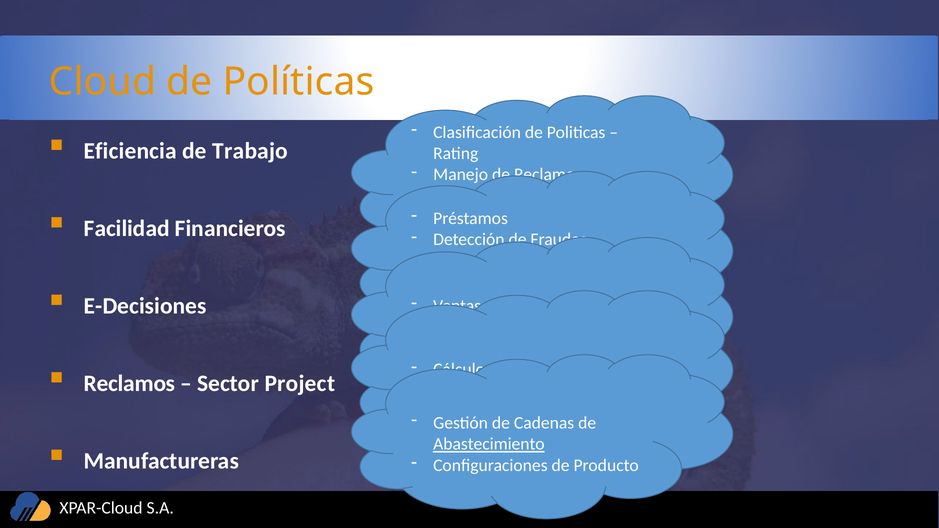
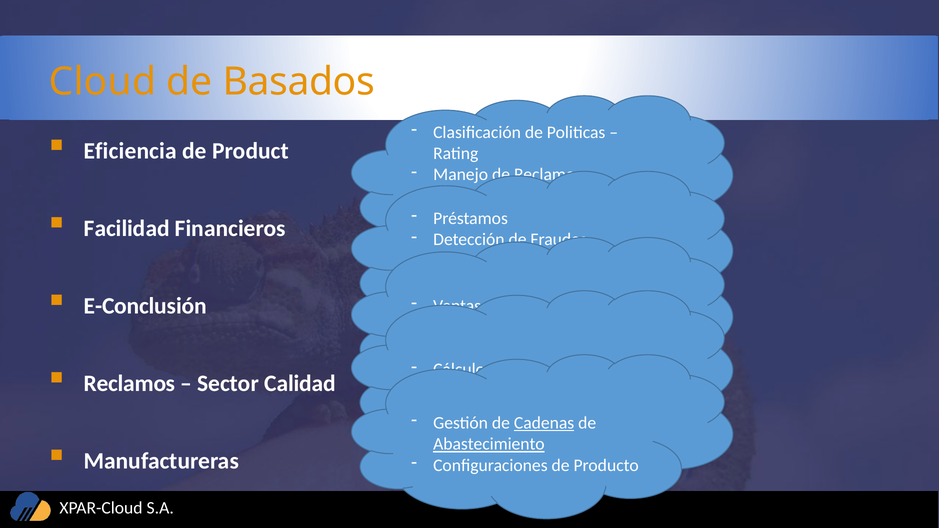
Políticas: Políticas -> Basados (299, 82)
Trabajo: Trabajo -> Product (250, 151)
E-Decisiones: E-Decisiones -> E-Conclusión (145, 306)
Project: Project -> Calidad (300, 384)
Cadenas underline: none -> present (544, 423)
